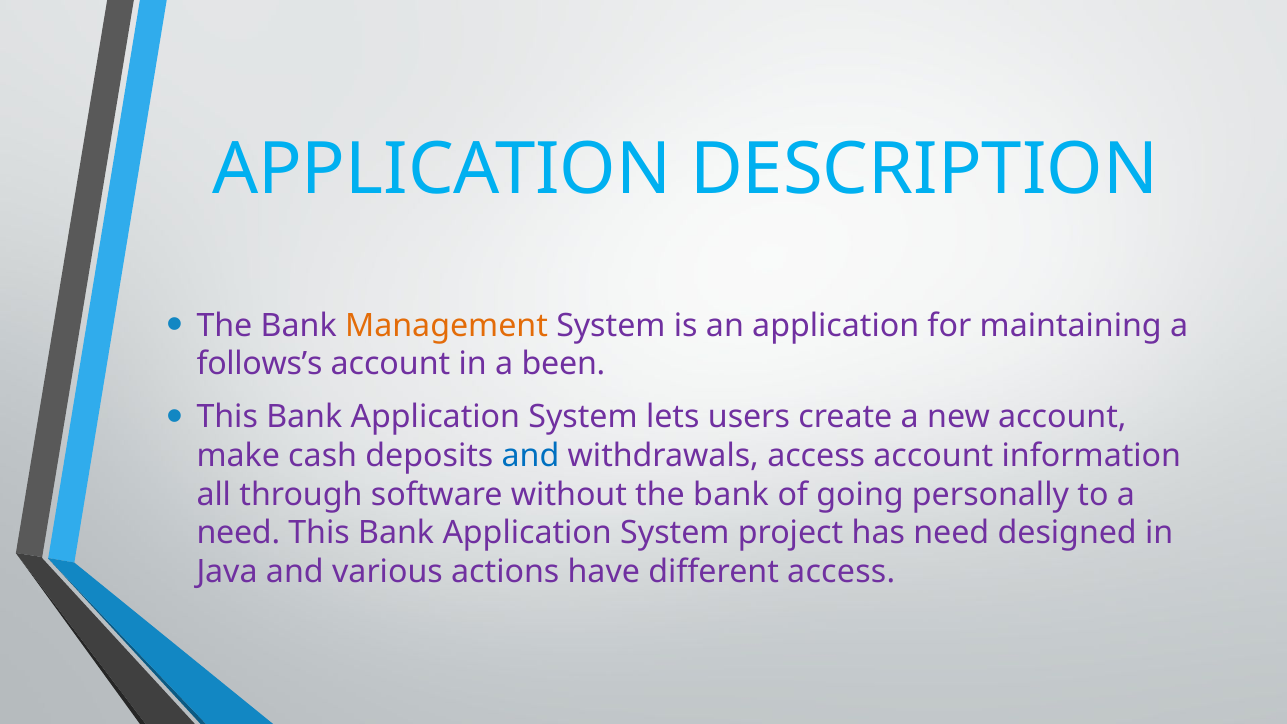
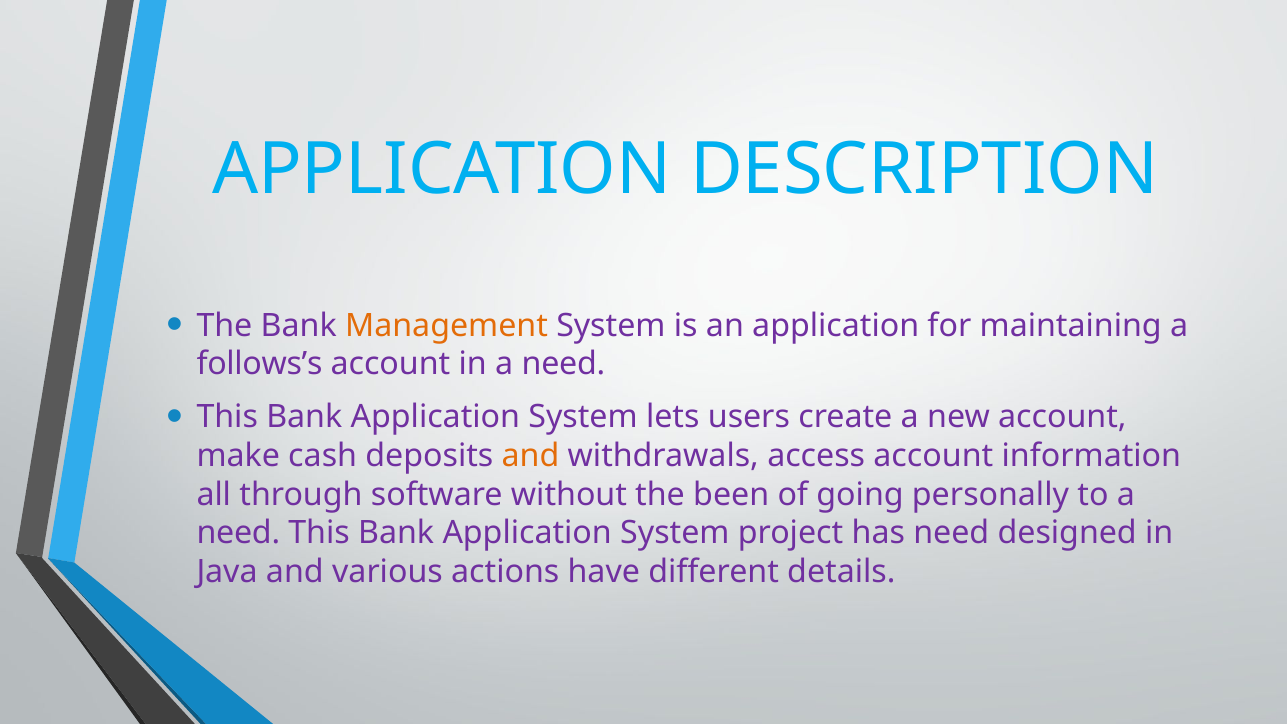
in a been: been -> need (563, 364)
and colour: blue -> orange (531, 456)
without the bank: bank -> been (731, 494)
different access: access -> details (841, 572)
